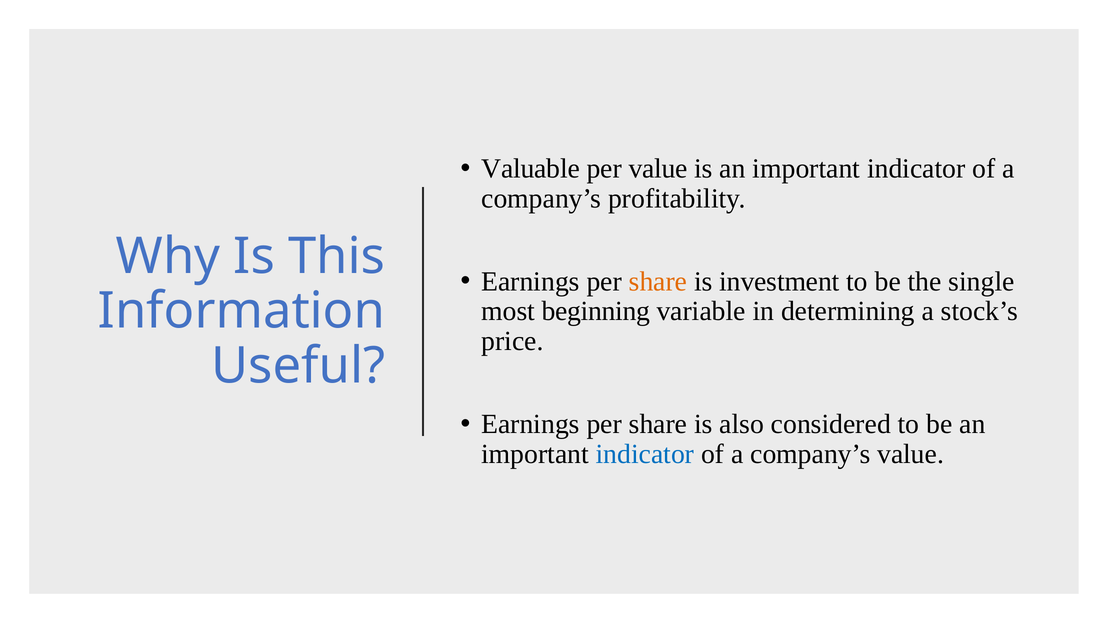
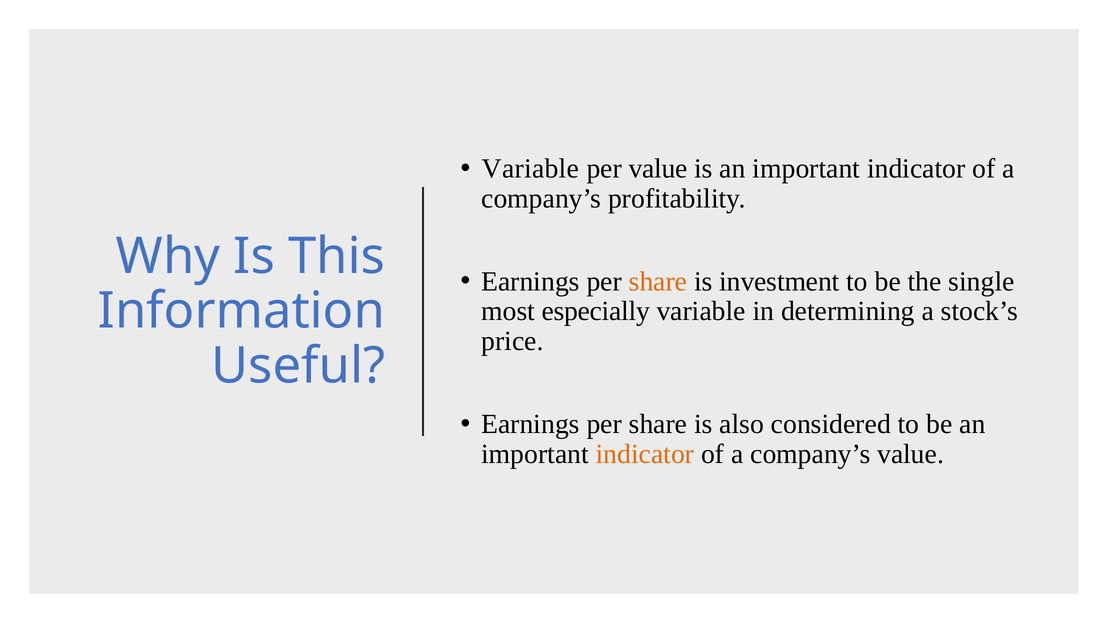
Valuable: Valuable -> Variable (530, 169)
beginning: beginning -> especially (596, 311)
indicator colour: blue -> orange (645, 454)
